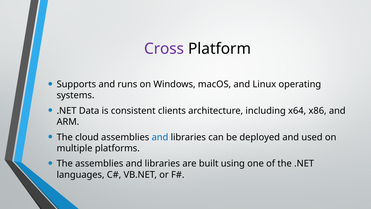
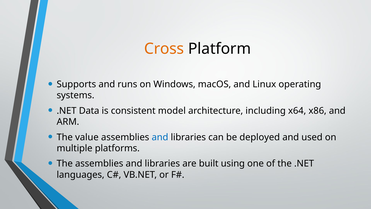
Cross colour: purple -> orange (164, 49)
clients: clients -> model (172, 111)
cloud: cloud -> value (87, 137)
